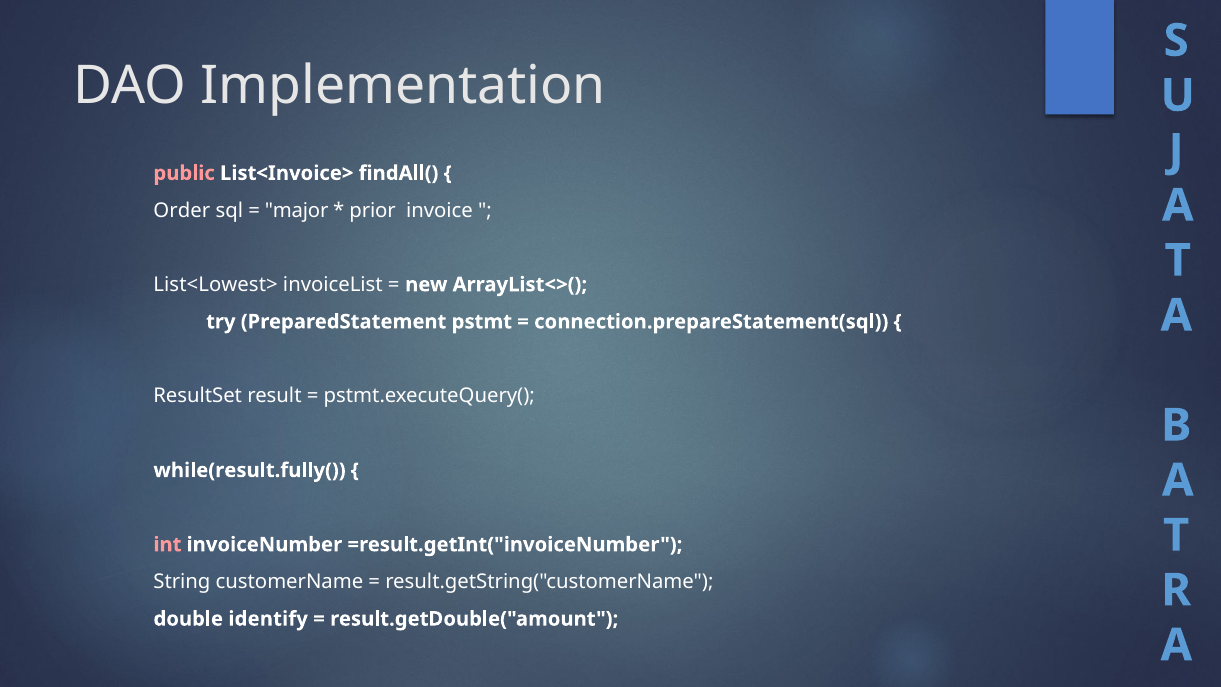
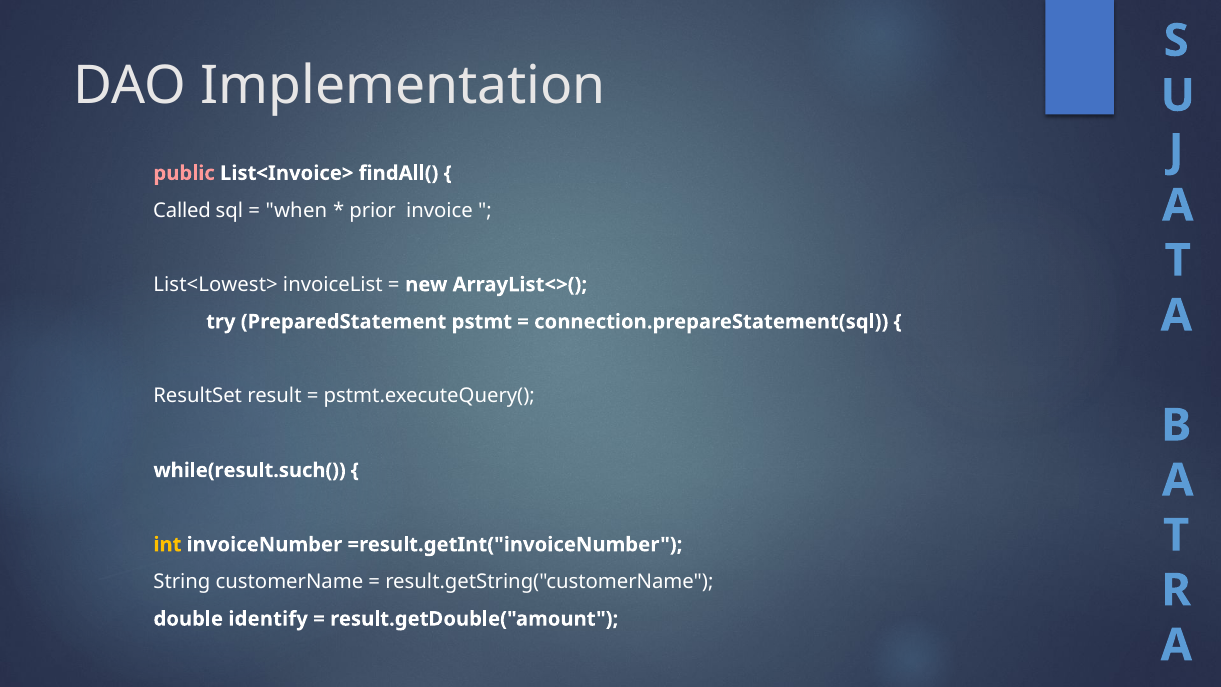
Order: Order -> Called (182, 210)
major: major -> when (296, 210)
while(result.fully(: while(result.fully( -> while(result.such( (250, 470)
int colour: pink -> yellow (167, 544)
